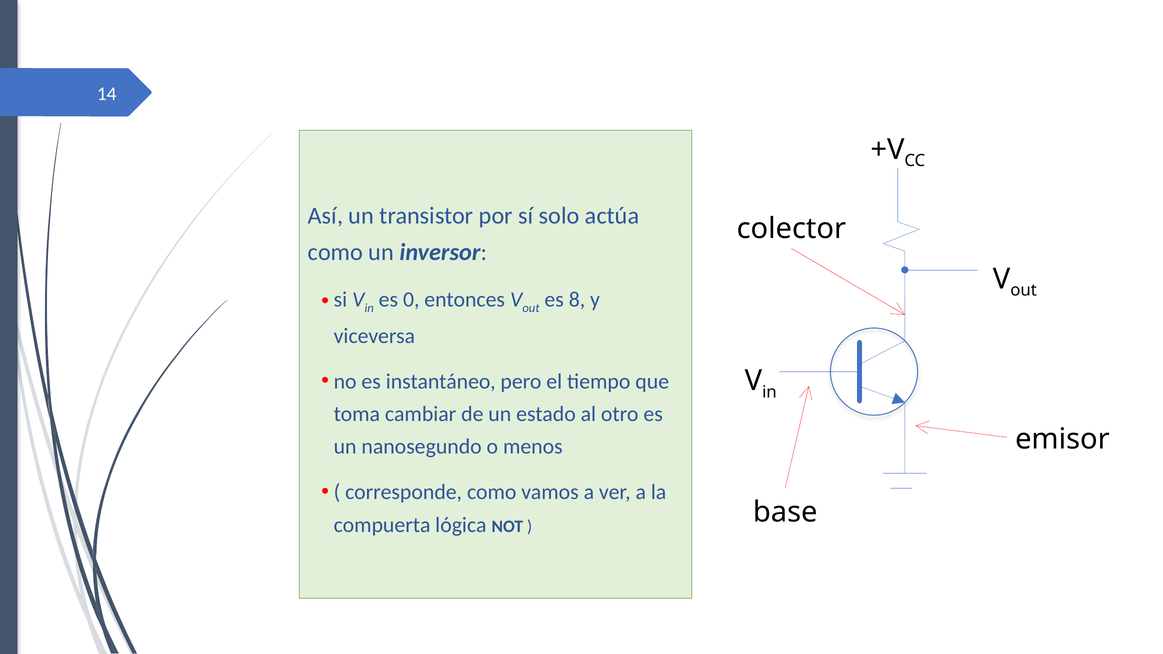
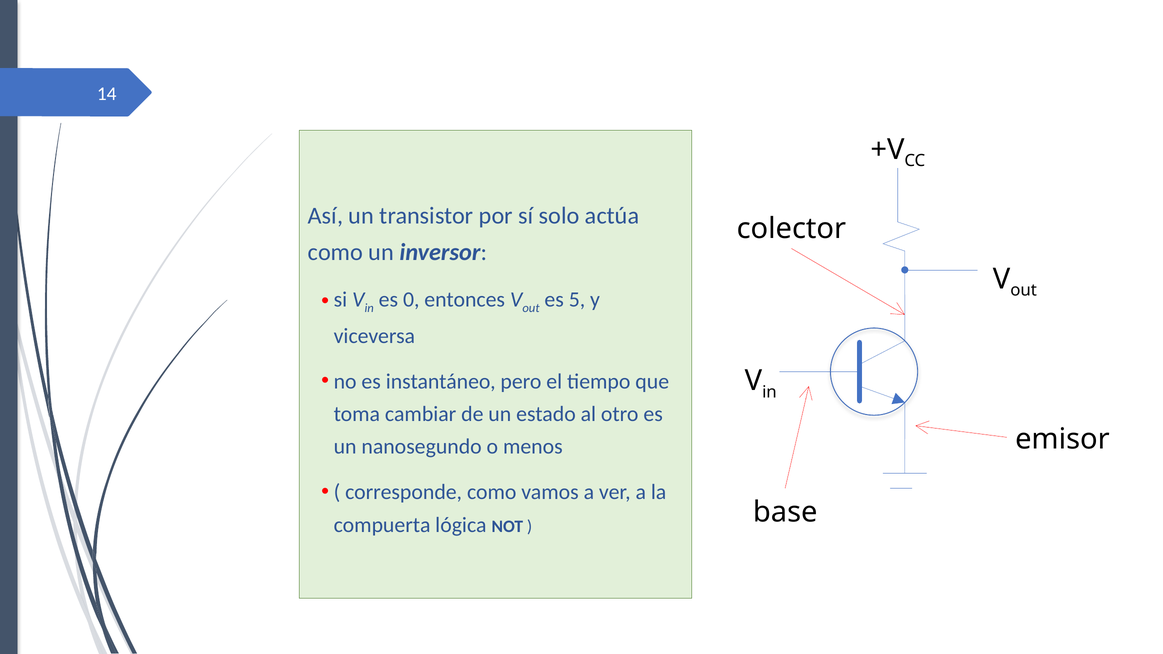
8: 8 -> 5 (577, 300)
